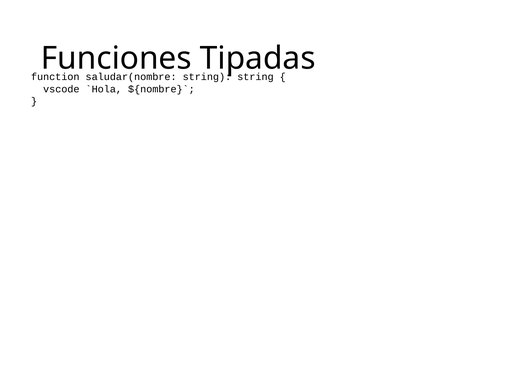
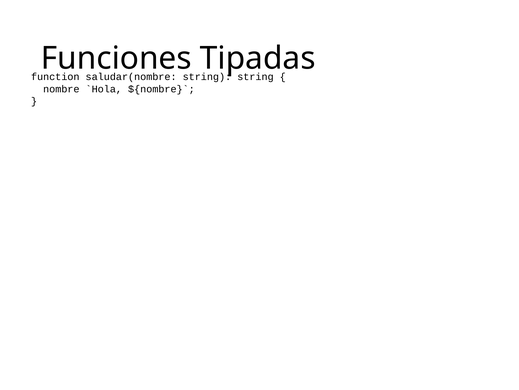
vscode: vscode -> nombre (61, 89)
